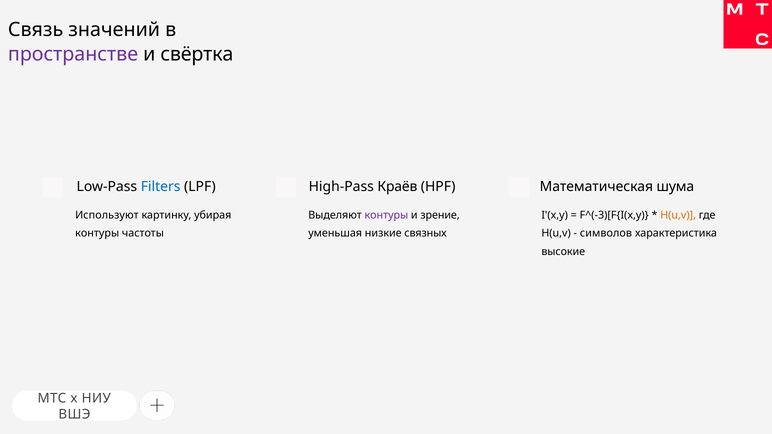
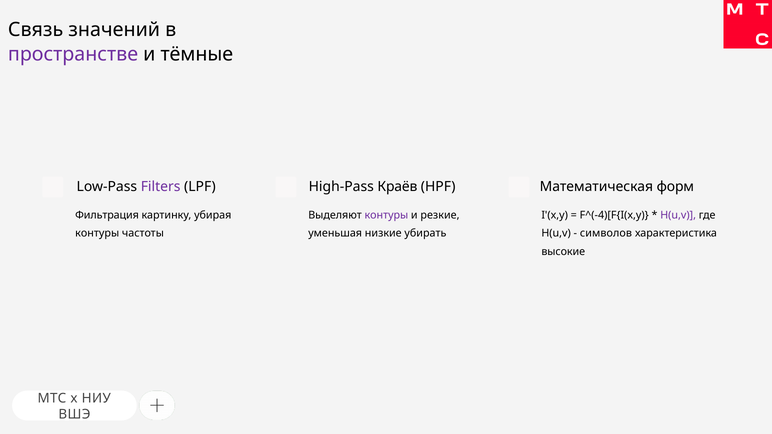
свёртка: свёртка -> тёмные (197, 54)
Filters colour: blue -> purple (161, 187)
шума: шума -> форм (675, 187)
Используют: Используют -> Фильтрация (107, 215)
зрение: зрение -> резкие (440, 215)
F^(-3)[F{I(x,y: F^(-3)[F{I(x,y -> F^(-4)[F{I(x,y (614, 215)
H(u,v colour: orange -> purple (678, 215)
связных: связных -> убирать (425, 233)
